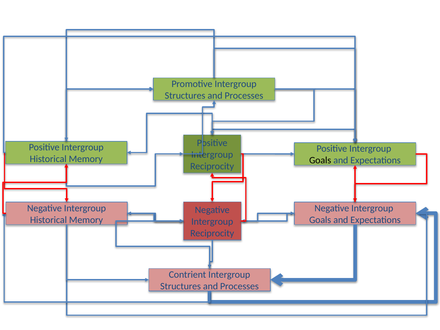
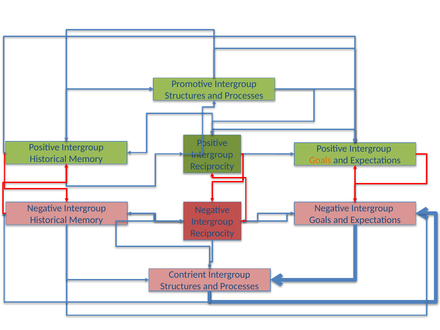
Goals colour: black -> orange (320, 160)
